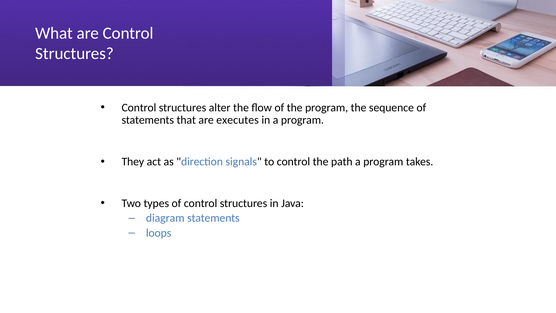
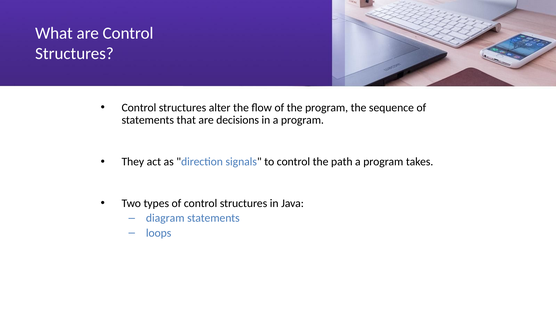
executes: executes -> decisions (238, 120)
